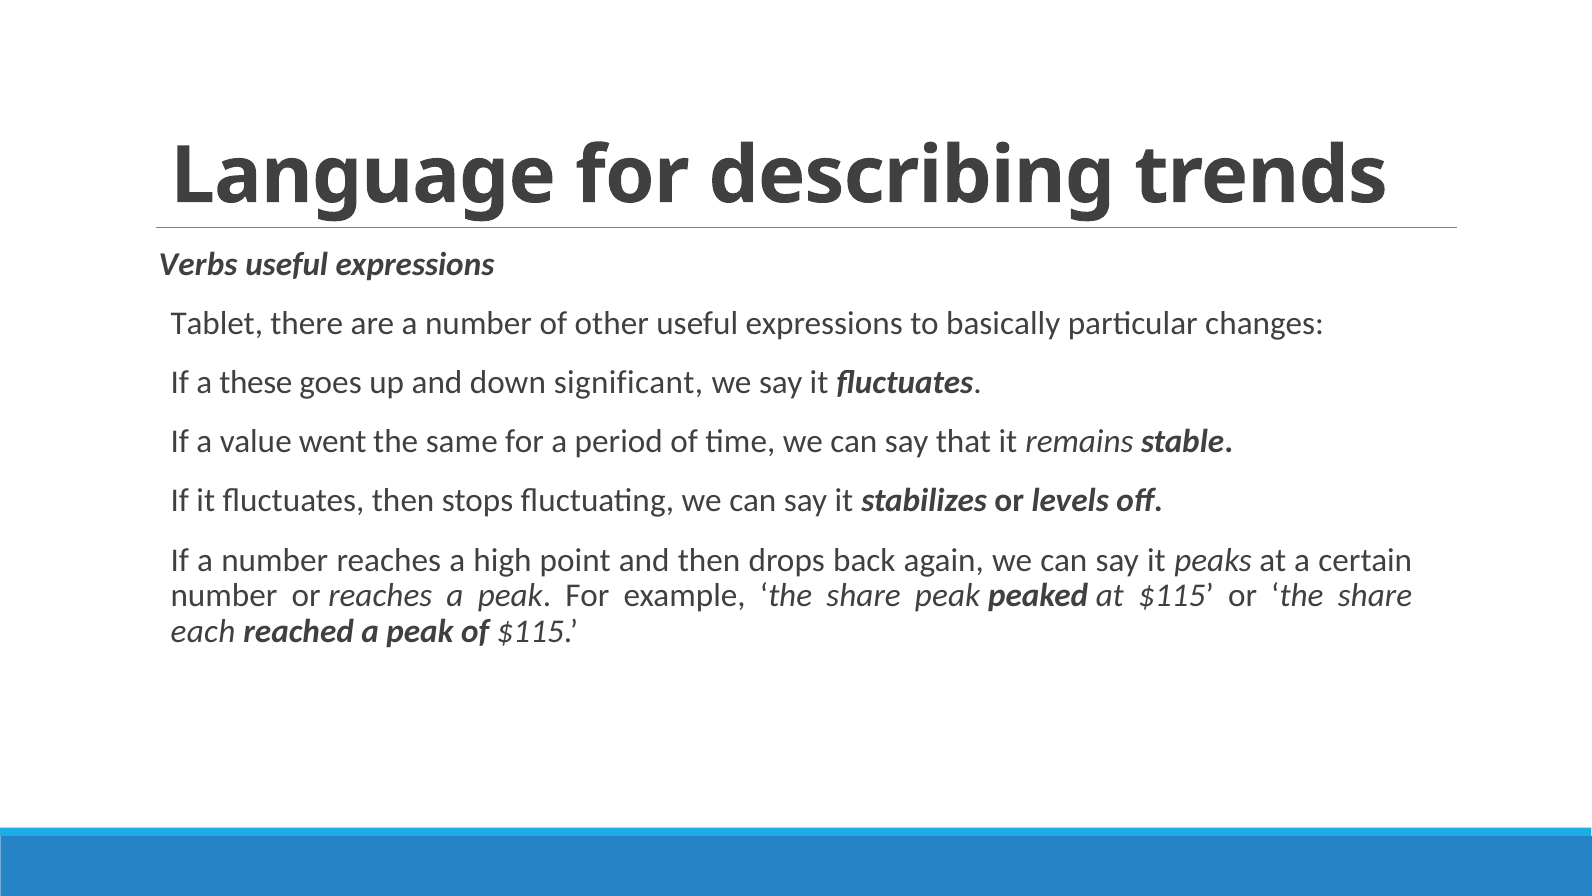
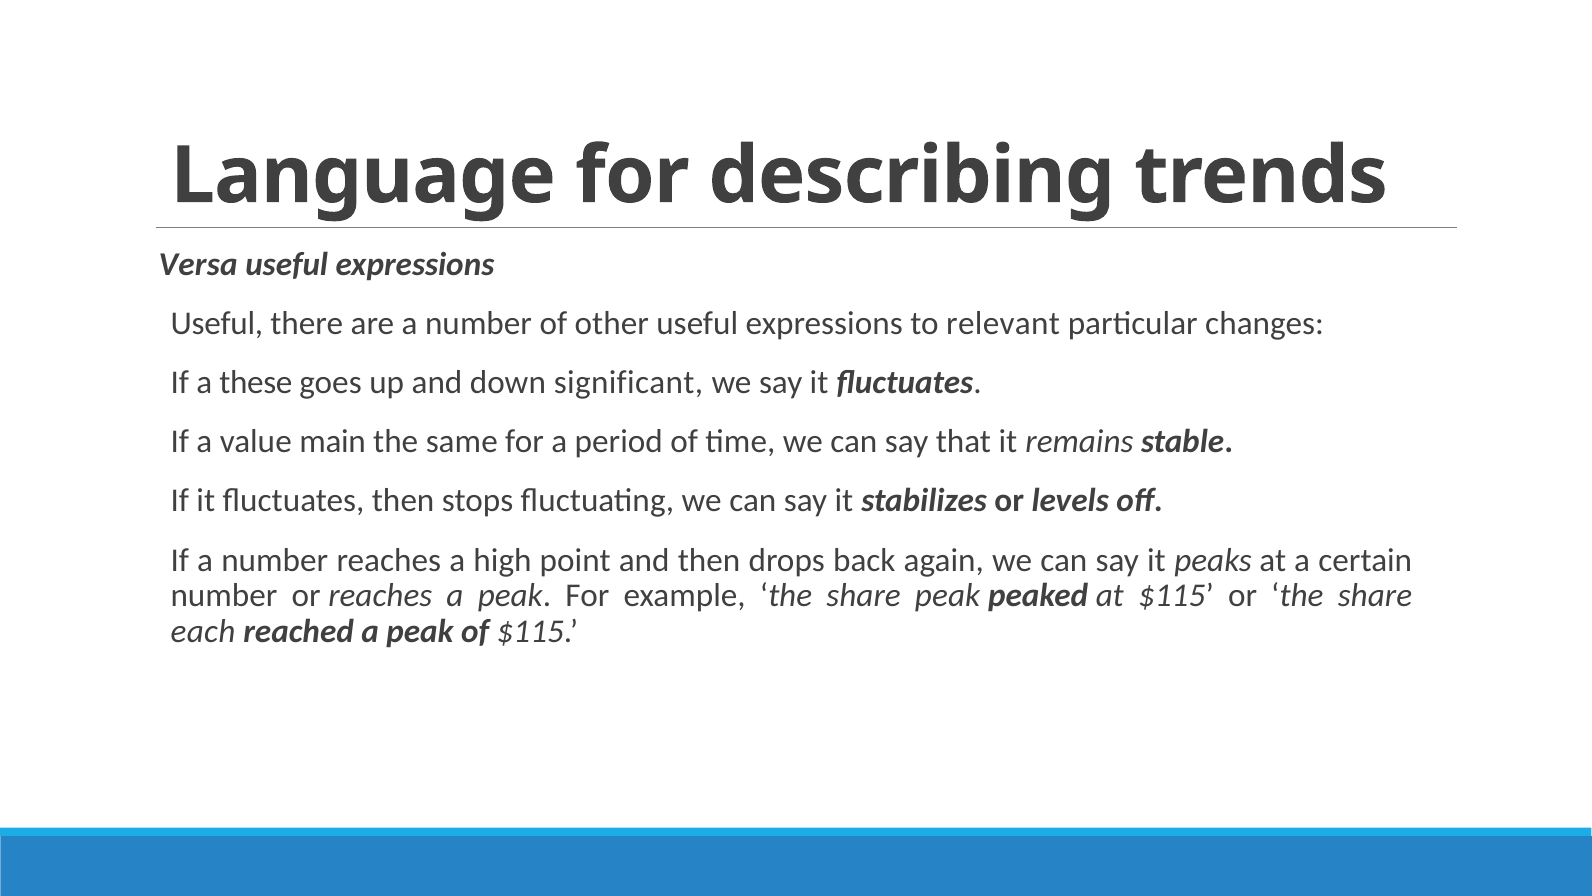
Verbs: Verbs -> Versa (198, 264)
Tablet: Tablet -> Useful (217, 323)
basically: basically -> relevant (1003, 323)
went: went -> main (333, 442)
